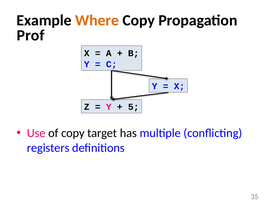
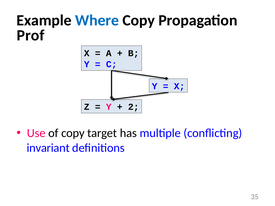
Where colour: orange -> blue (97, 20)
5: 5 -> 2 (134, 107)
registers: registers -> invariant (48, 148)
